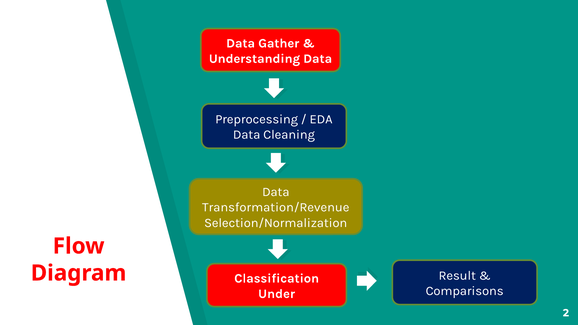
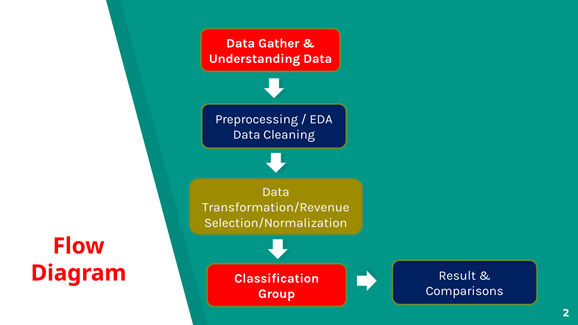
Under: Under -> Group (277, 294)
